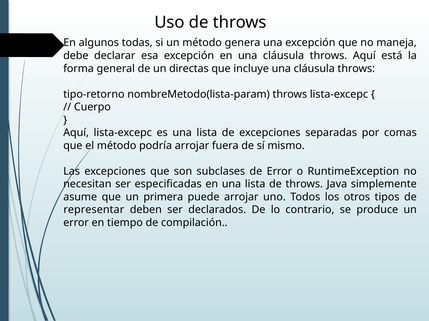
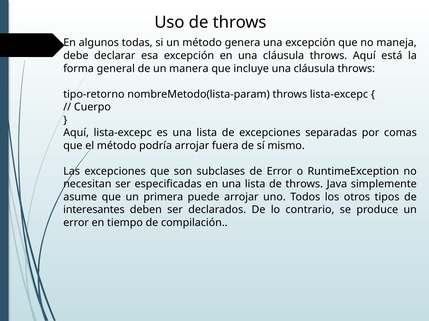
directas: directas -> manera (189, 69)
representar: representar -> interesantes (94, 210)
